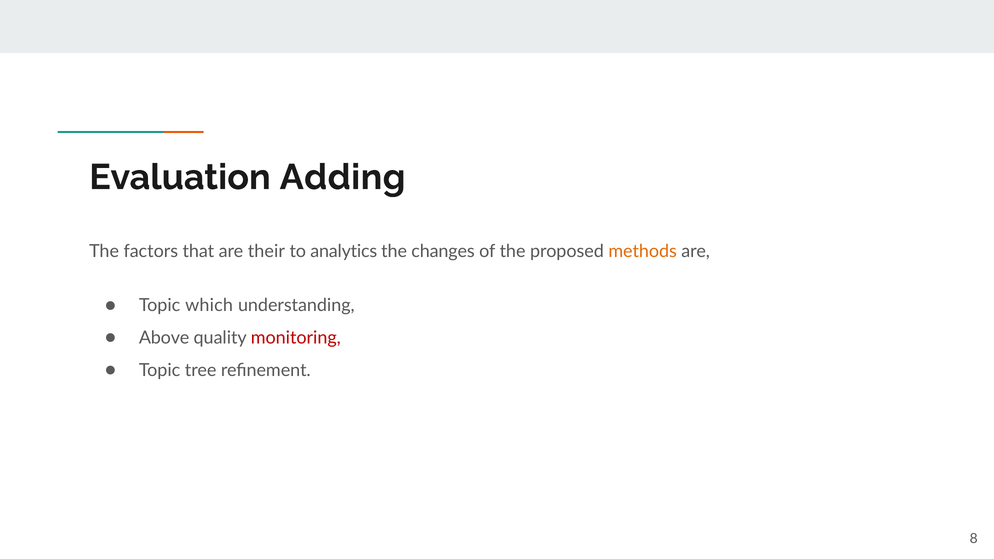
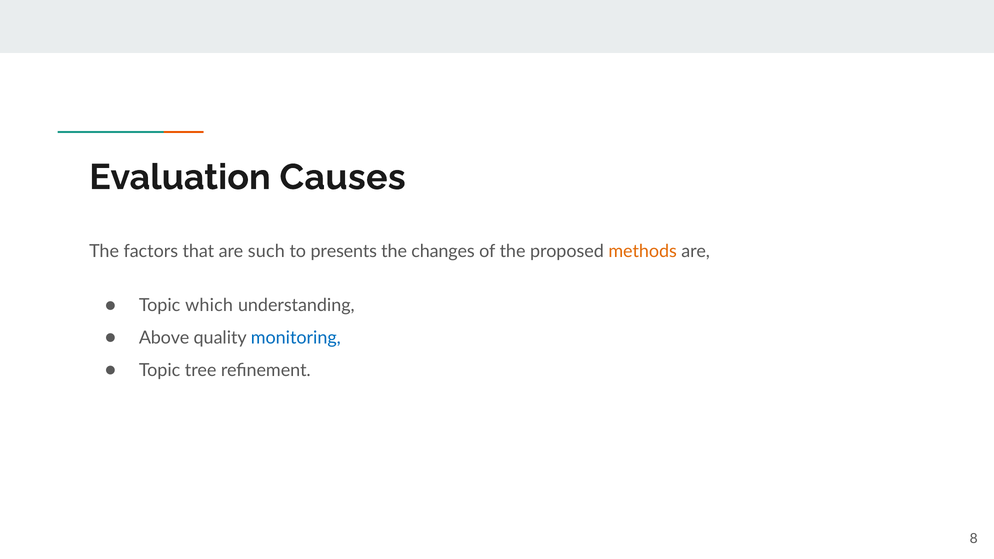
Adding: Adding -> Causes (343, 177)
their: their -> such (266, 251)
analytics: analytics -> presents (344, 251)
monitoring colour: red -> blue (296, 338)
